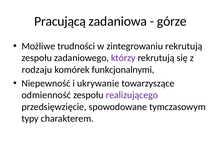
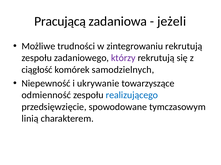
górze: górze -> jeżeli (172, 21)
rodzaju: rodzaju -> ciągłość (37, 70)
funkcjonalnymi: funkcjonalnymi -> samodzielnych (123, 70)
realizującego colour: purple -> blue (132, 95)
typy: typy -> linią (30, 119)
